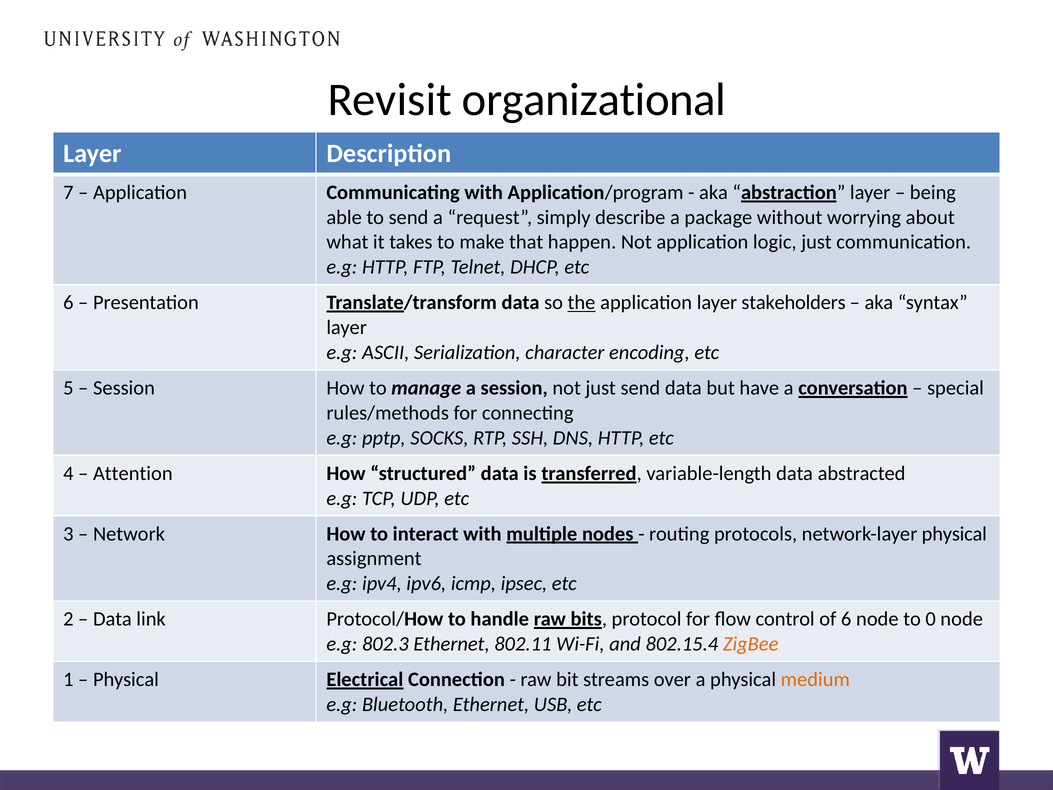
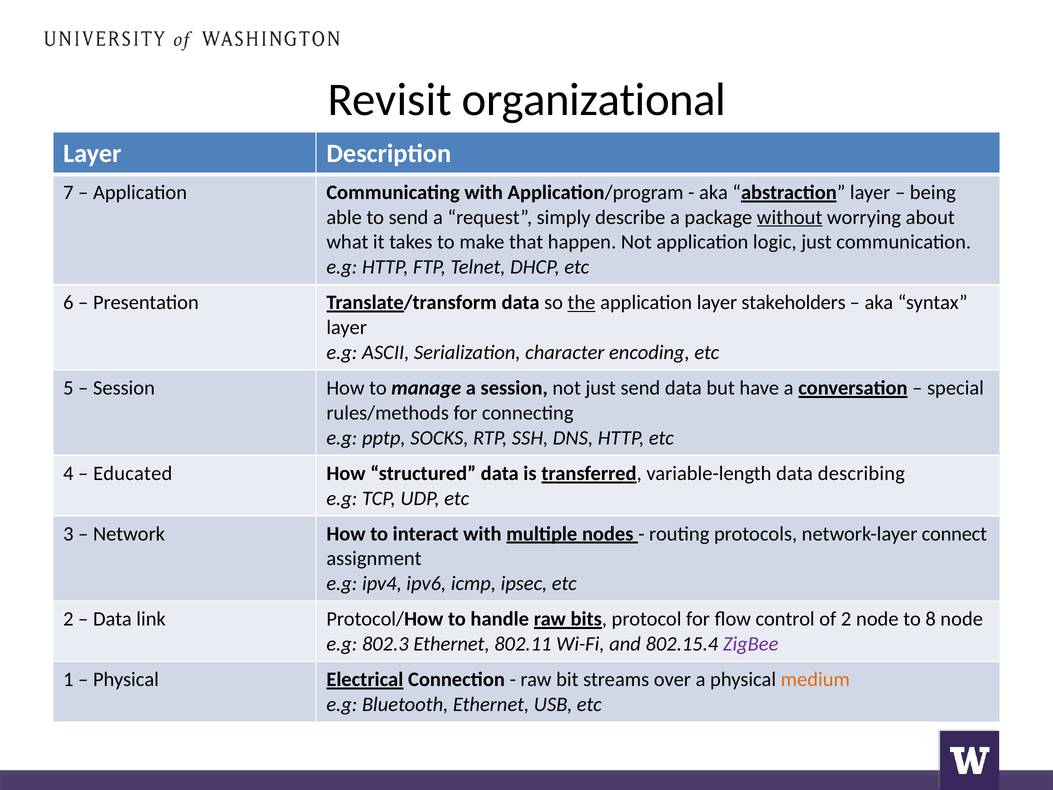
without underline: none -> present (790, 217)
Attention: Attention -> Educated (133, 473)
abstracted: abstracted -> describing (861, 473)
network-layer physical: physical -> connect (954, 534)
of 6: 6 -> 2 (846, 619)
0: 0 -> 8 (931, 619)
ZigBee colour: orange -> purple (751, 644)
